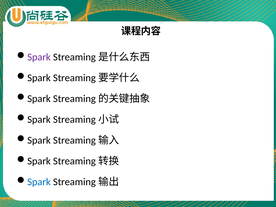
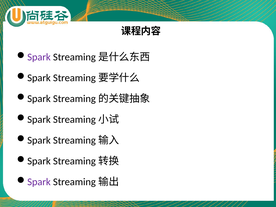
Spark colour: blue -> purple (39, 182)
